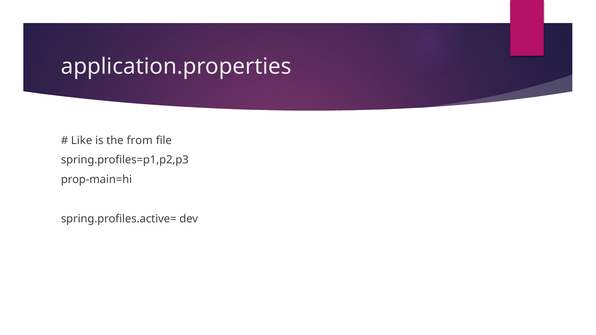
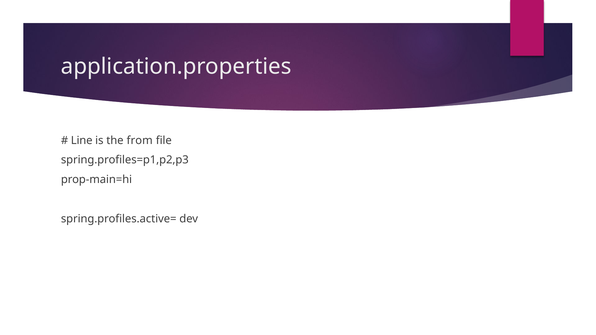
Like: Like -> Line (82, 140)
